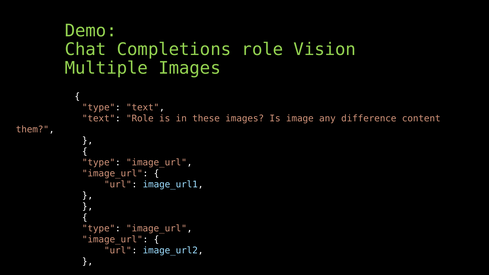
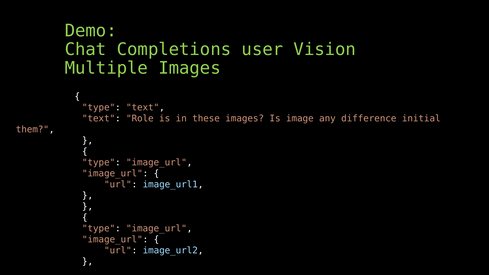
Completions role: role -> user (262, 49)
content: content -> initial (421, 119)
